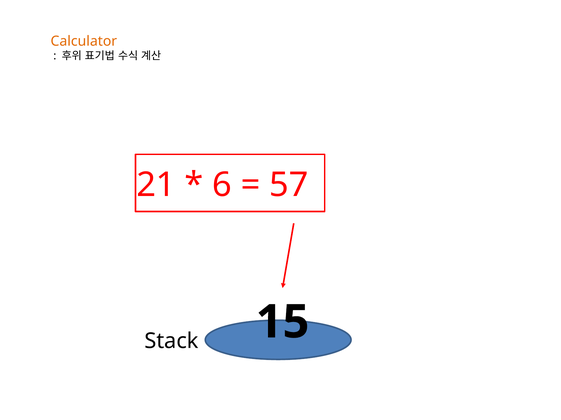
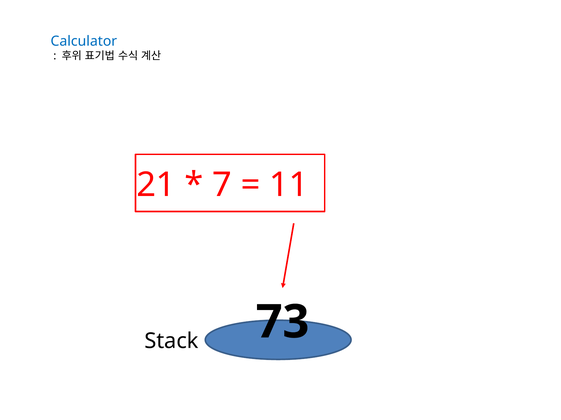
Calculator colour: orange -> blue (84, 41)
6: 6 -> 7 (222, 185)
57: 57 -> 11 (289, 185)
15: 15 -> 73 (283, 323)
